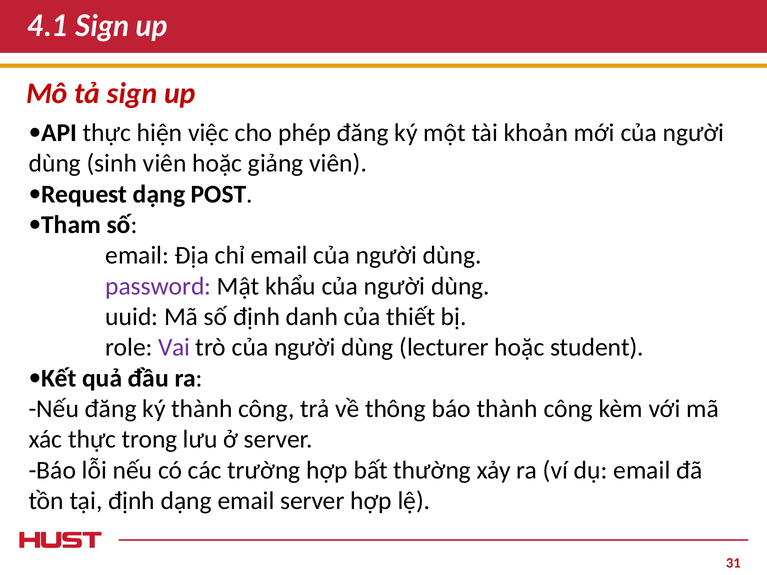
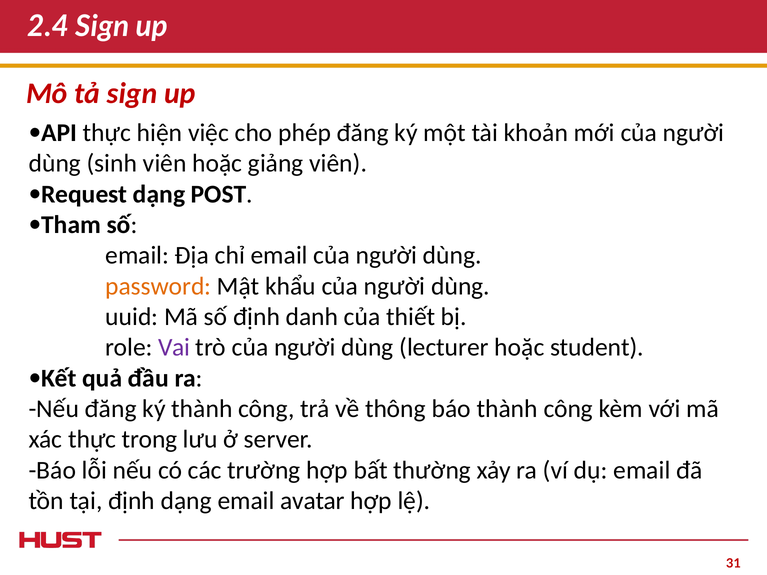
4.1: 4.1 -> 2.4 (48, 26)
password colour: purple -> orange (158, 286)
email server: server -> avatar (312, 501)
